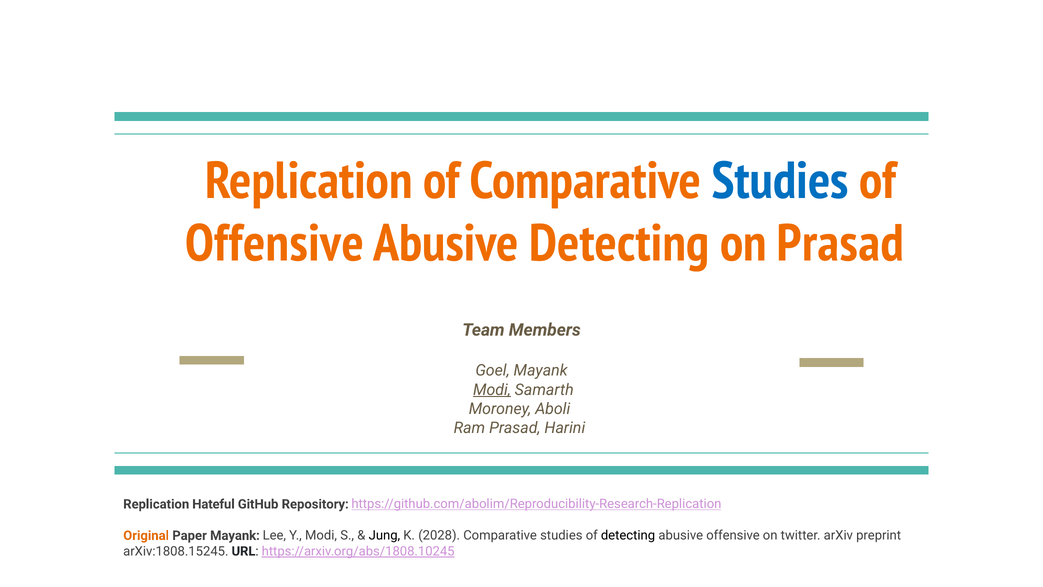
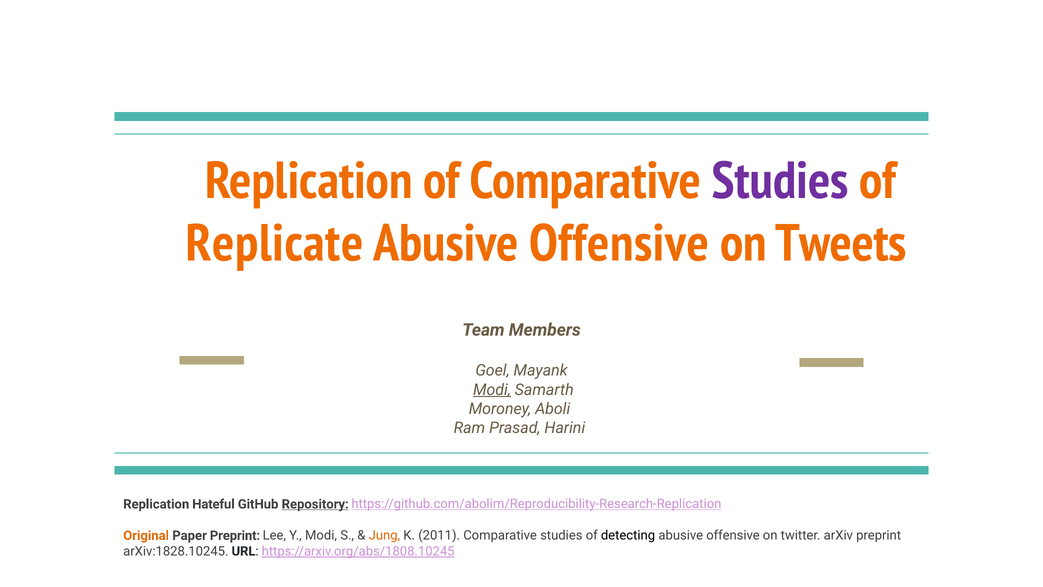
Studies colour: blue -> purple (780, 181)
Offensive: Offensive -> Replicate (275, 244)
Detecting: Detecting -> Offensive (619, 244)
on Prasad: Prasad -> Tweets (841, 244)
Repository underline: none -> present (315, 504)
Paper Mayank: Mayank -> Preprint (235, 535)
Jung colour: black -> orange (384, 535)
2028: 2028 -> 2011 (439, 535)
arXiv:1808.15245: arXiv:1808.15245 -> arXiv:1828.10245 (176, 551)
